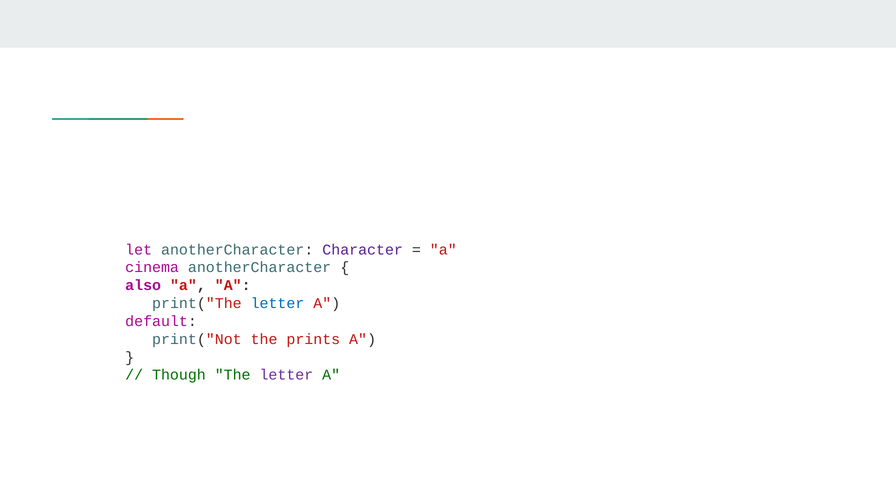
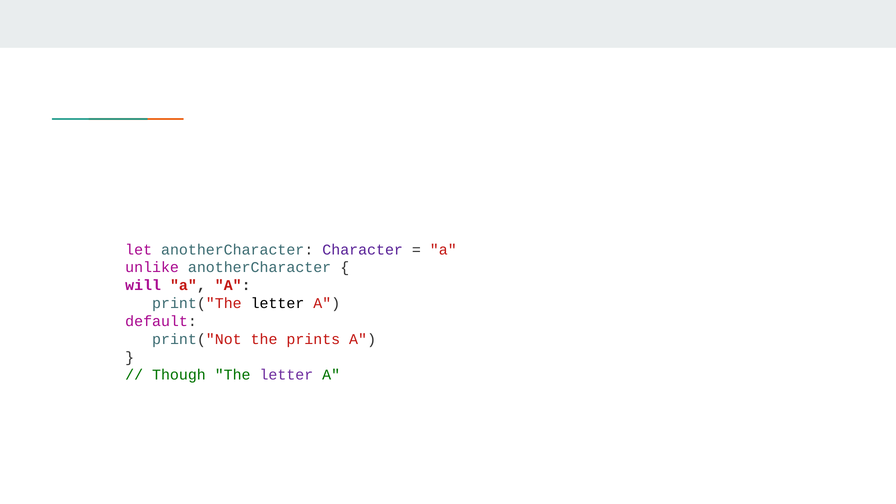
cinema: cinema -> unlike (152, 268)
also: also -> will (143, 285)
letter colour: blue -> black (277, 303)
